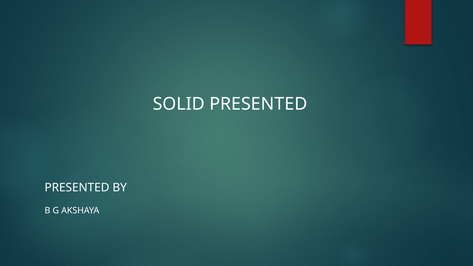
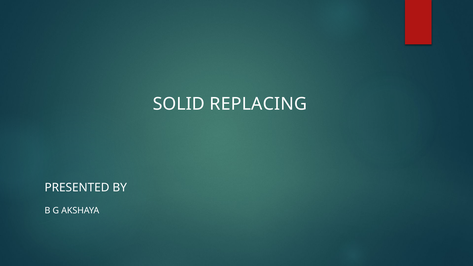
SOLID PRESENTED: PRESENTED -> REPLACING (258, 104)
